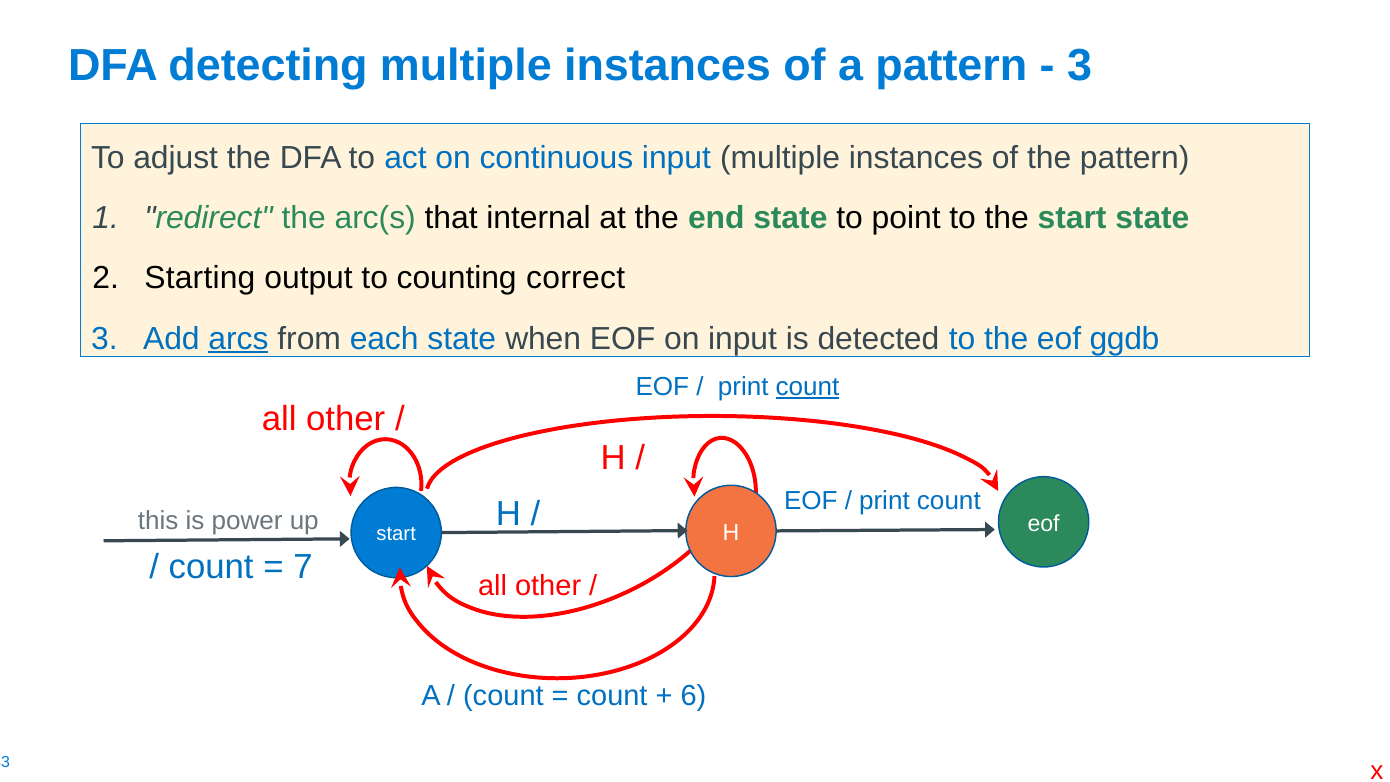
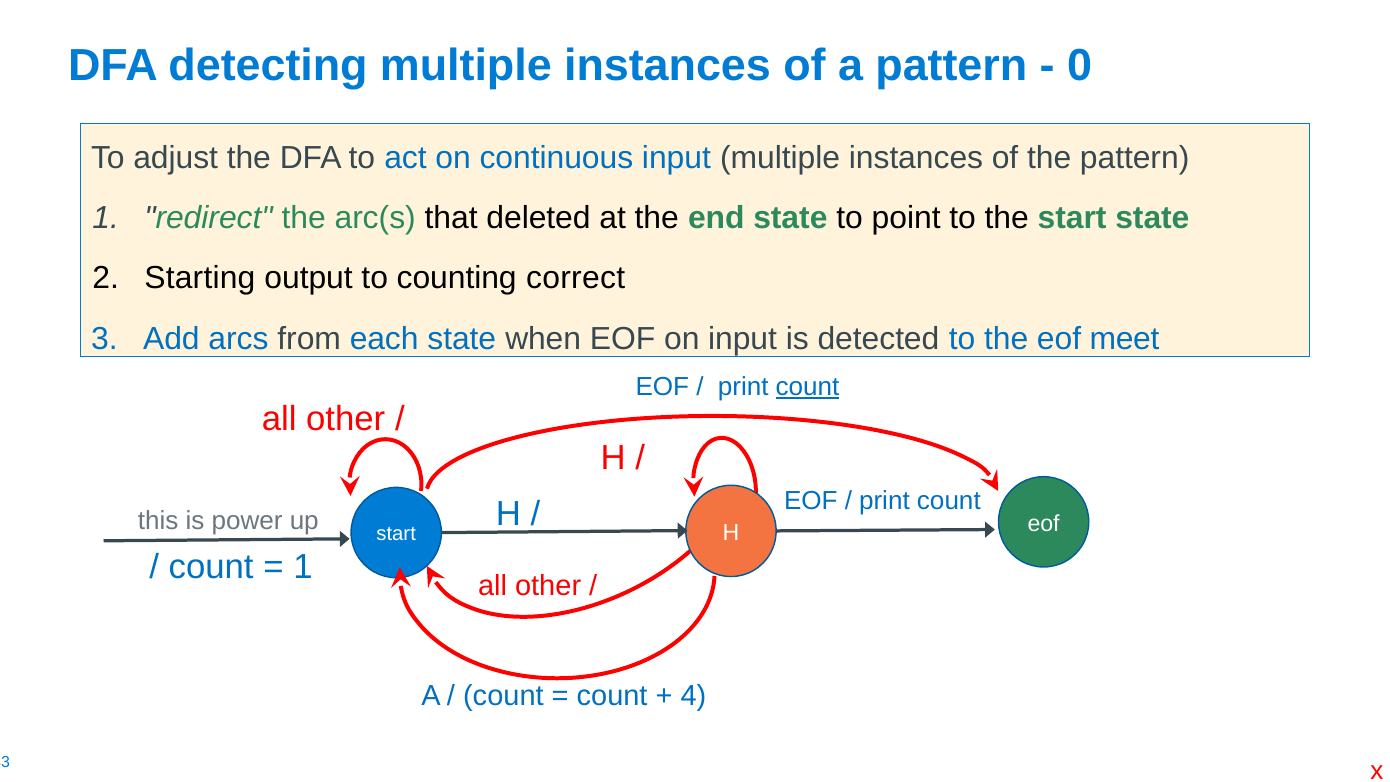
3: 3 -> 0 (1079, 65)
internal: internal -> deleted (539, 218)
arcs underline: present -> none (238, 338)
ggdb: ggdb -> meet (1124, 338)
7: 7 -> 1 (303, 567)
6: 6 -> 4 (693, 695)
